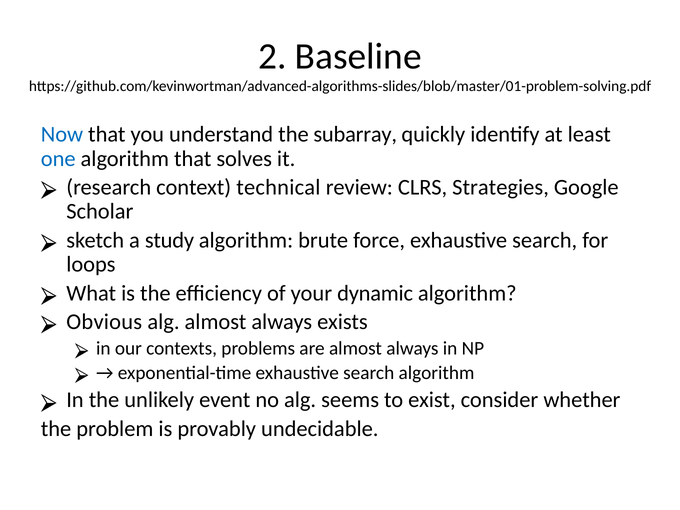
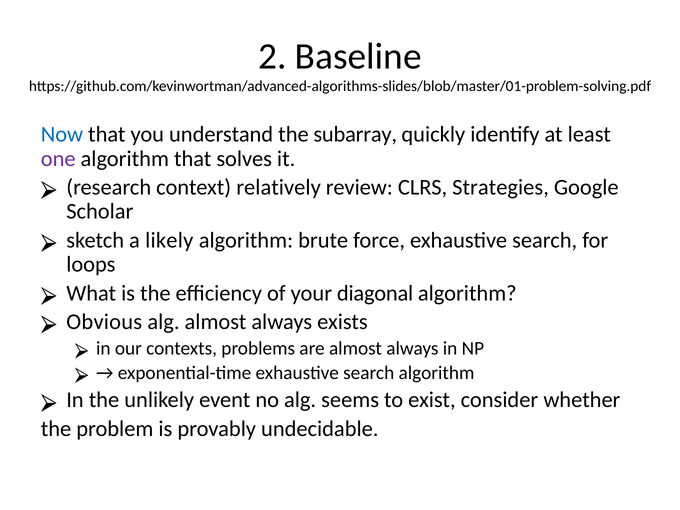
one colour: blue -> purple (58, 159)
technical: technical -> relatively (279, 187)
study: study -> likely (169, 240)
dynamic: dynamic -> diagonal (375, 293)
